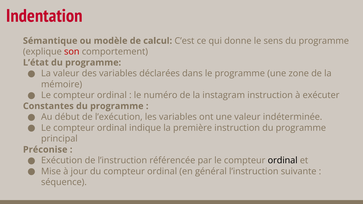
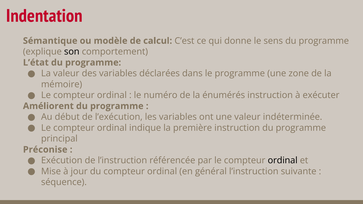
son colour: red -> black (72, 52)
instagram: instagram -> énumérés (224, 95)
Constantes: Constantes -> Améliorent (48, 106)
